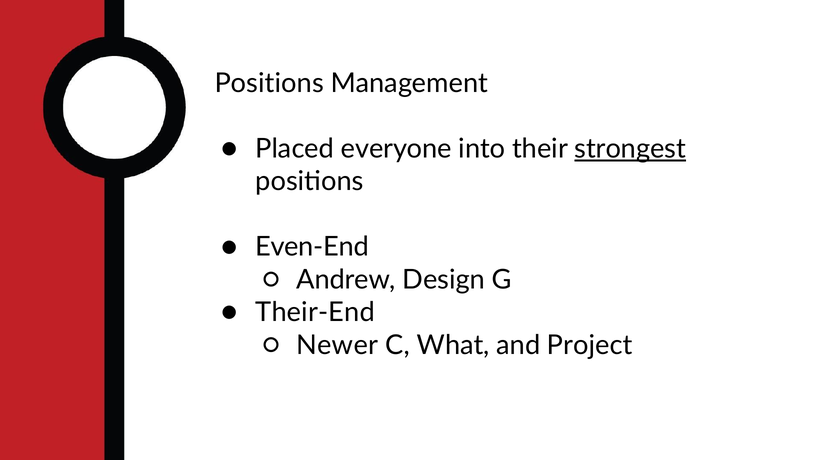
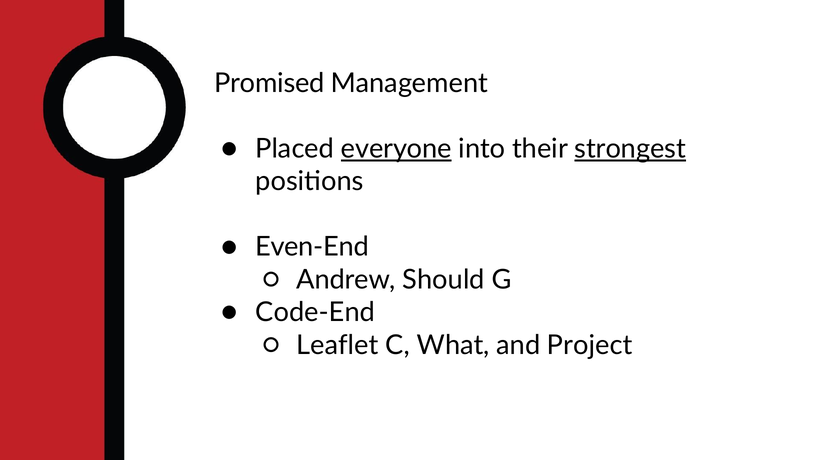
Positions: Positions -> Promised (269, 83)
everyone underline: none -> present (396, 149)
Design: Design -> Should (444, 279)
Their-End: Their-End -> Code-End (315, 312)
Newer: Newer -> Leaflet (337, 345)
